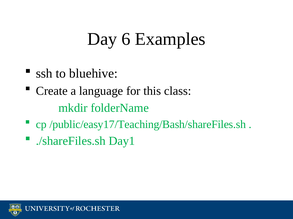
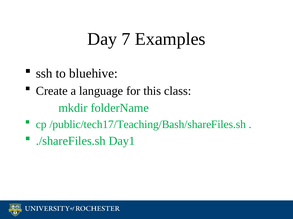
6: 6 -> 7 (126, 39)
/public/easy17/Teaching/Bash/shareFiles.sh: /public/easy17/Teaching/Bash/shareFiles.sh -> /public/tech17/Teaching/Bash/shareFiles.sh (148, 125)
